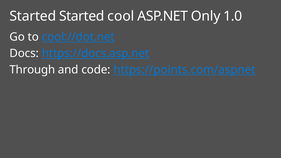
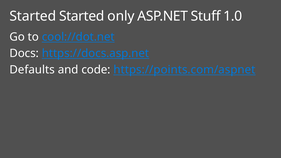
cool: cool -> only (121, 16)
Only: Only -> Stuff (206, 16)
Through: Through -> Defaults (32, 70)
